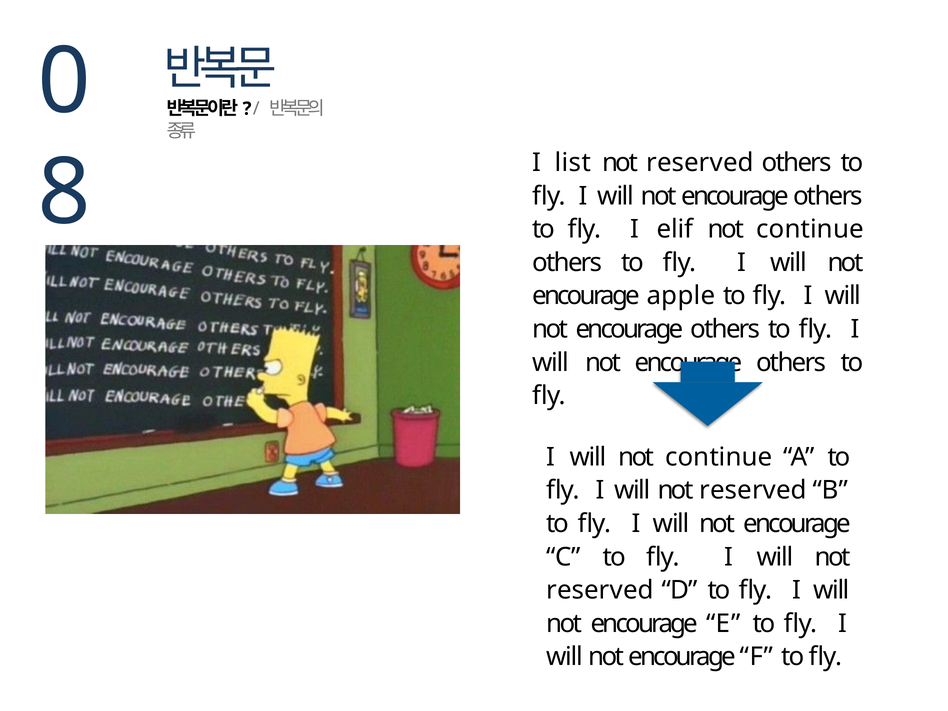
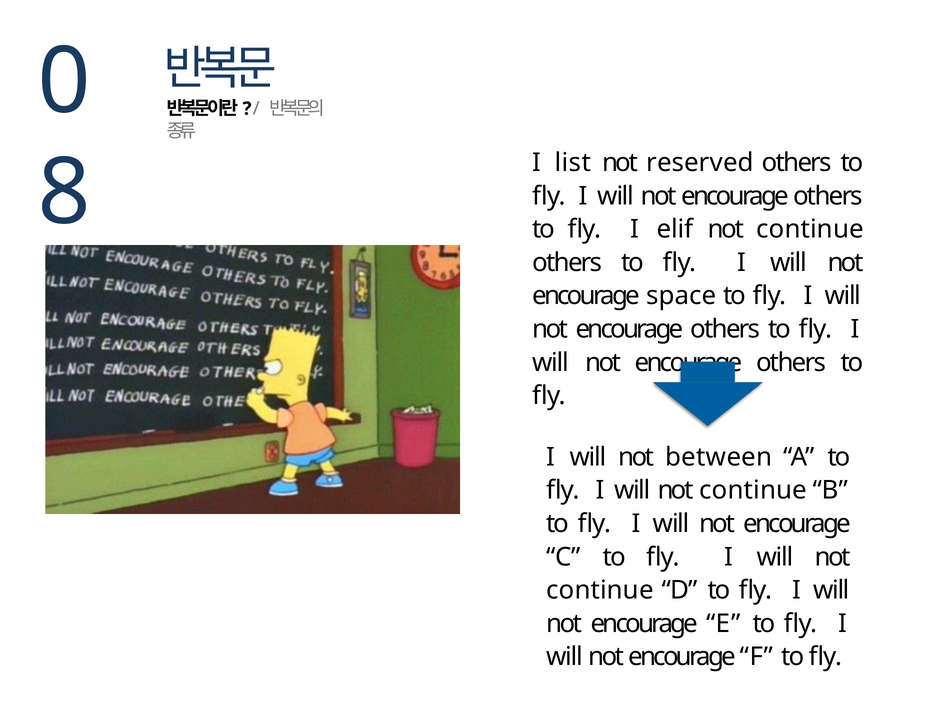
apple: apple -> space (681, 296)
will not continue: continue -> between (719, 457)
reserved: reserved -> continue (753, 490)
reserved: reserved -> continue (600, 590)
